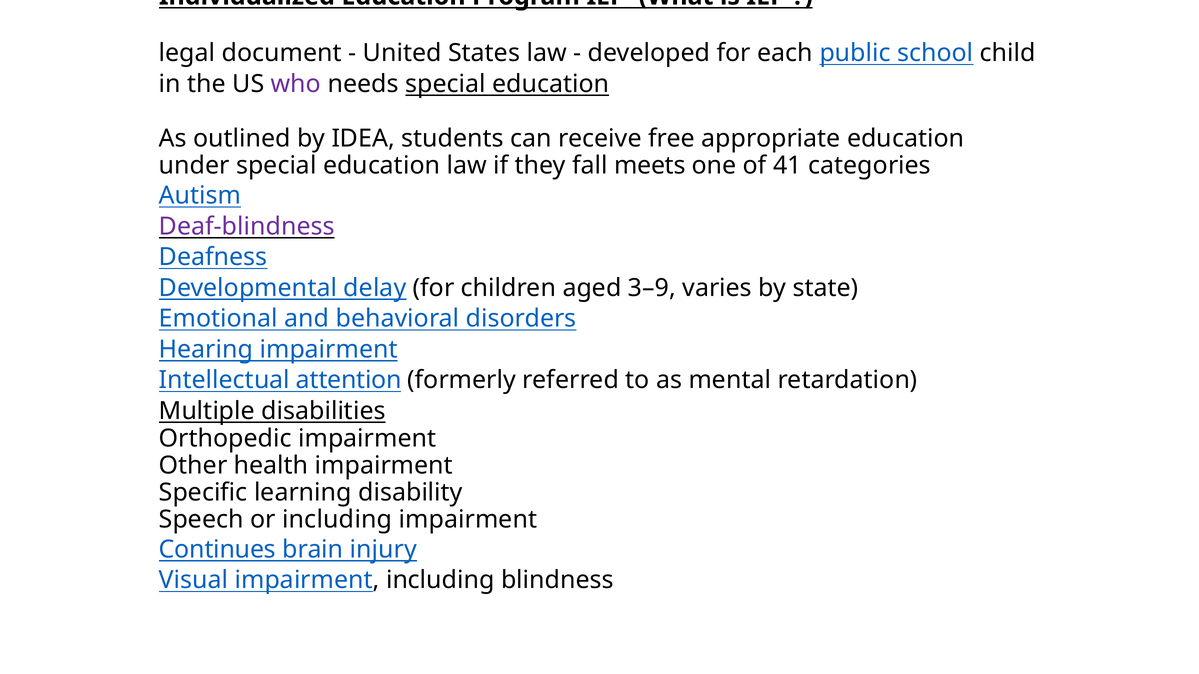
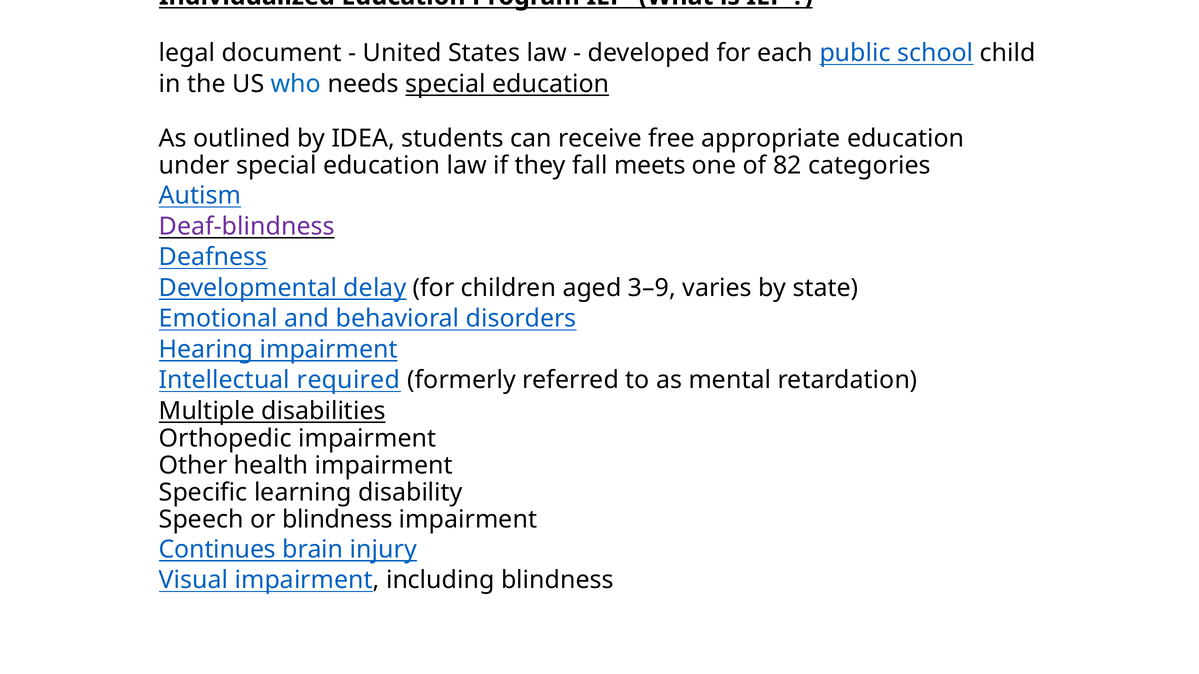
who colour: purple -> blue (296, 84)
41: 41 -> 82 (787, 166)
attention: attention -> required (349, 380)
or including: including -> blindness (337, 520)
